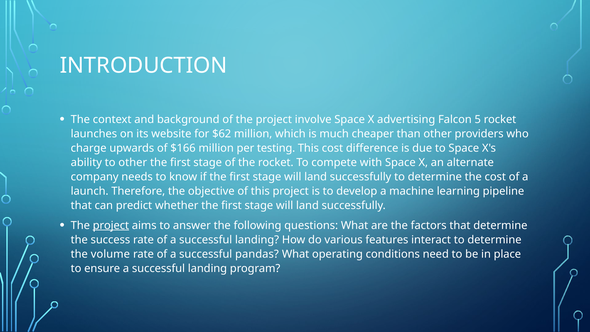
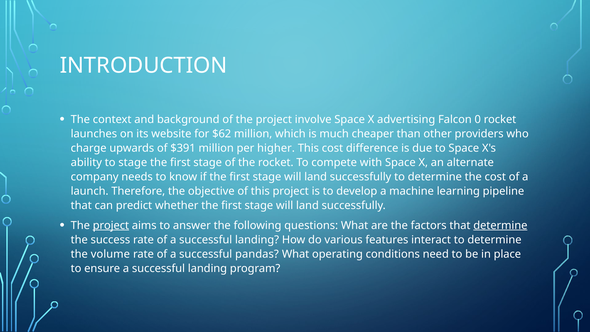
5: 5 -> 0 (478, 120)
$166: $166 -> $391 (183, 148)
testing: testing -> higher (276, 148)
to other: other -> stage (133, 162)
determine underline: none -> present (500, 225)
